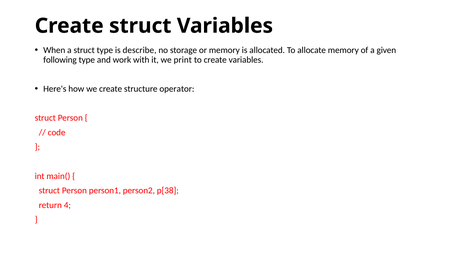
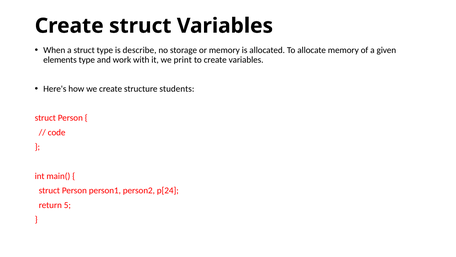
following: following -> elements (60, 60)
operator: operator -> students (177, 89)
p[38: p[38 -> p[24 (168, 190)
4: 4 -> 5 (67, 205)
